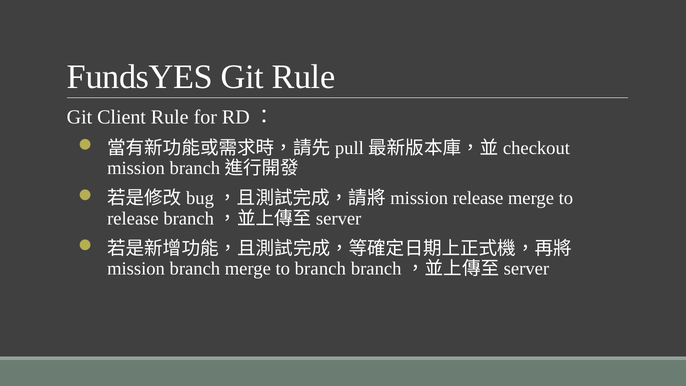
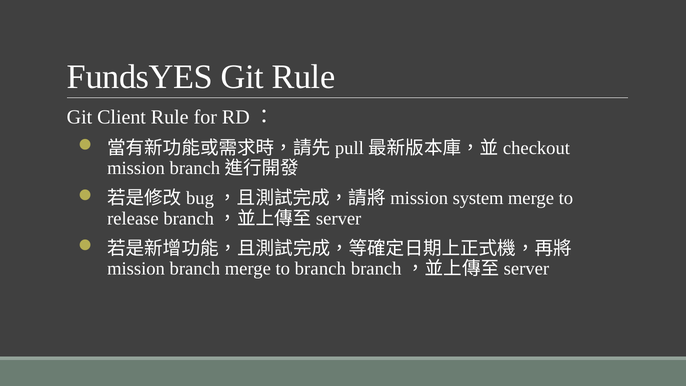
mission release: release -> system (478, 198)
